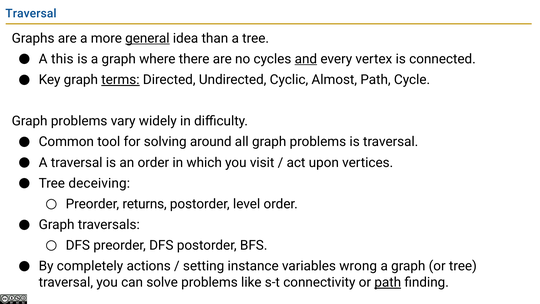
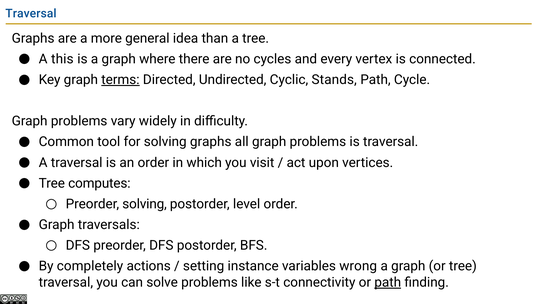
general underline: present -> none (147, 38)
and underline: present -> none (306, 59)
Almost: Almost -> Stands (334, 80)
solving around: around -> graphs (211, 142)
deceiving: deceiving -> computes (99, 183)
Preorder returns: returns -> solving (145, 204)
